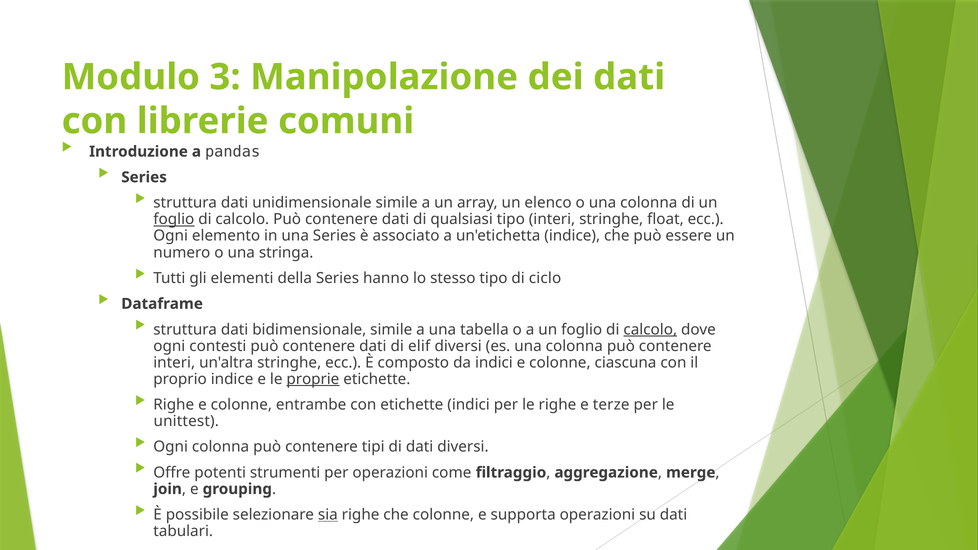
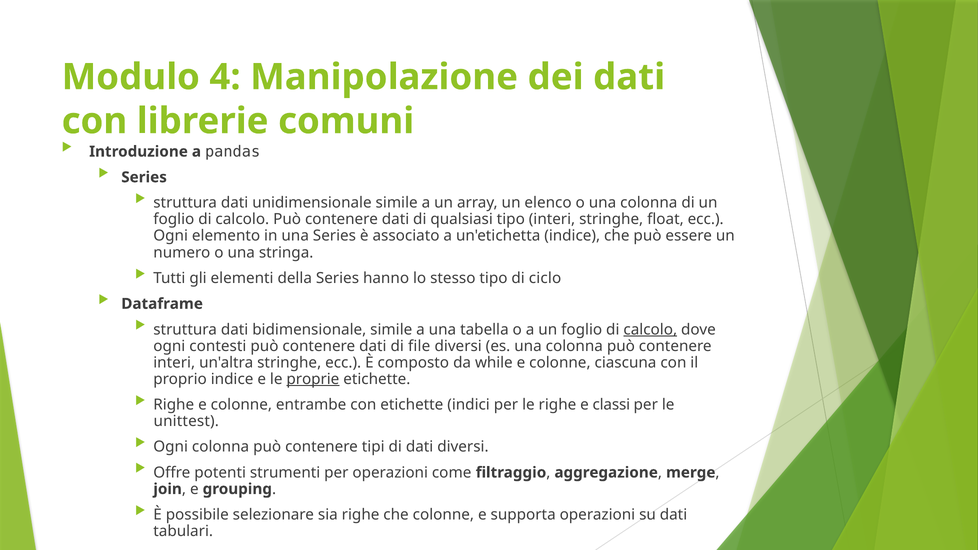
3: 3 -> 4 (225, 77)
foglio underline: present -> none (174, 219)
elif: elif -> file (419, 346)
da indici: indici -> while (494, 363)
terze: terze -> classi (611, 405)
sia underline: present -> none (328, 515)
